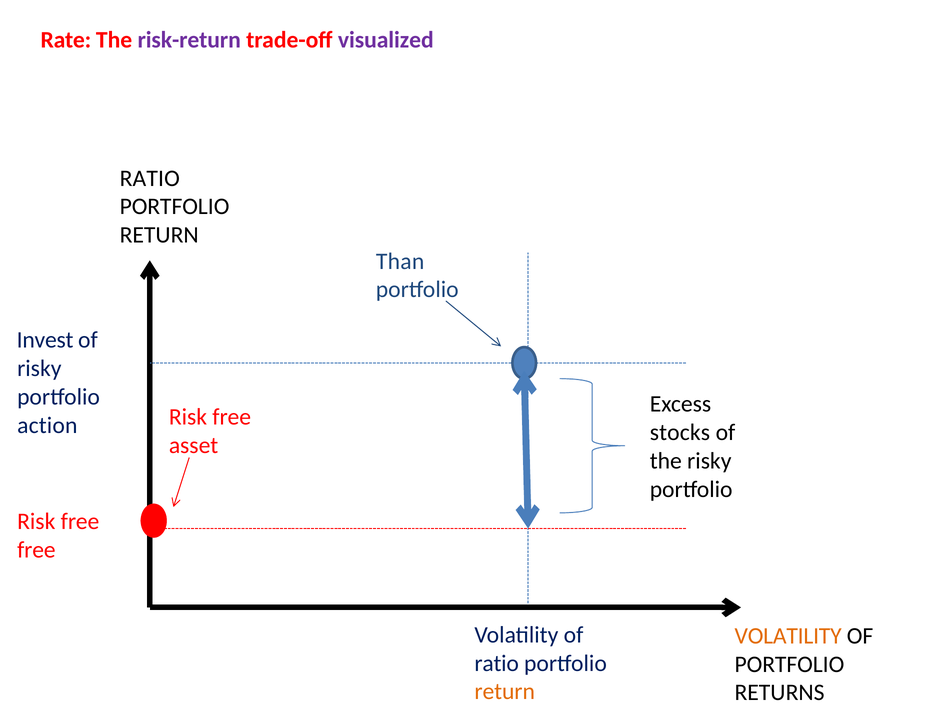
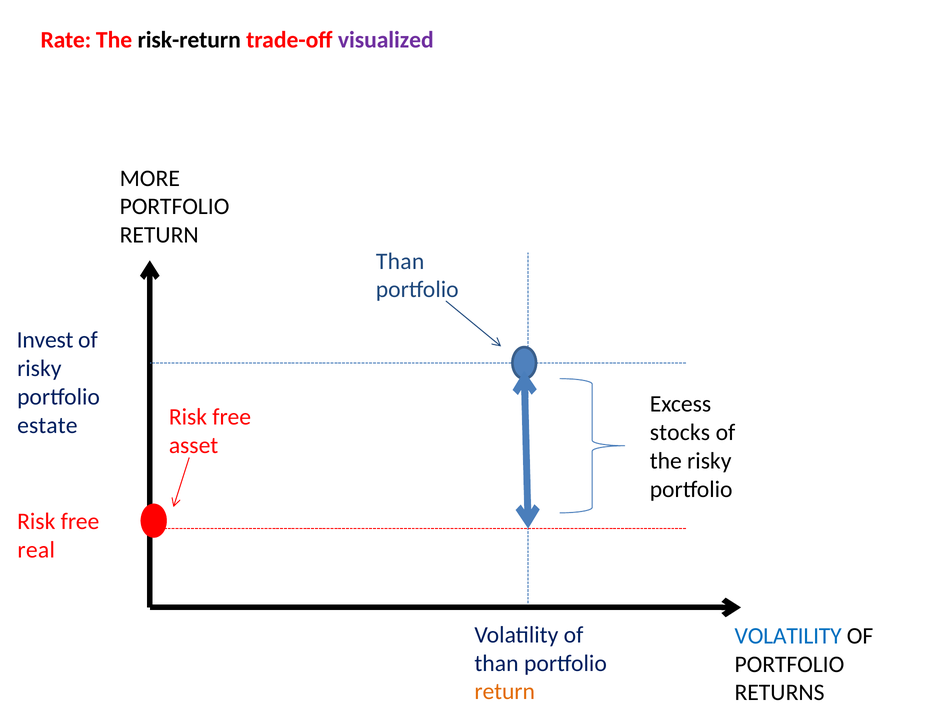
risk-return colour: purple -> black (189, 40)
RATIO: RATIO -> MORE (150, 178)
action: action -> estate (47, 425)
free: free -> real (36, 550)
VOLATILITY colour: orange -> blue (788, 635)
ratio: ratio -> than (496, 663)
